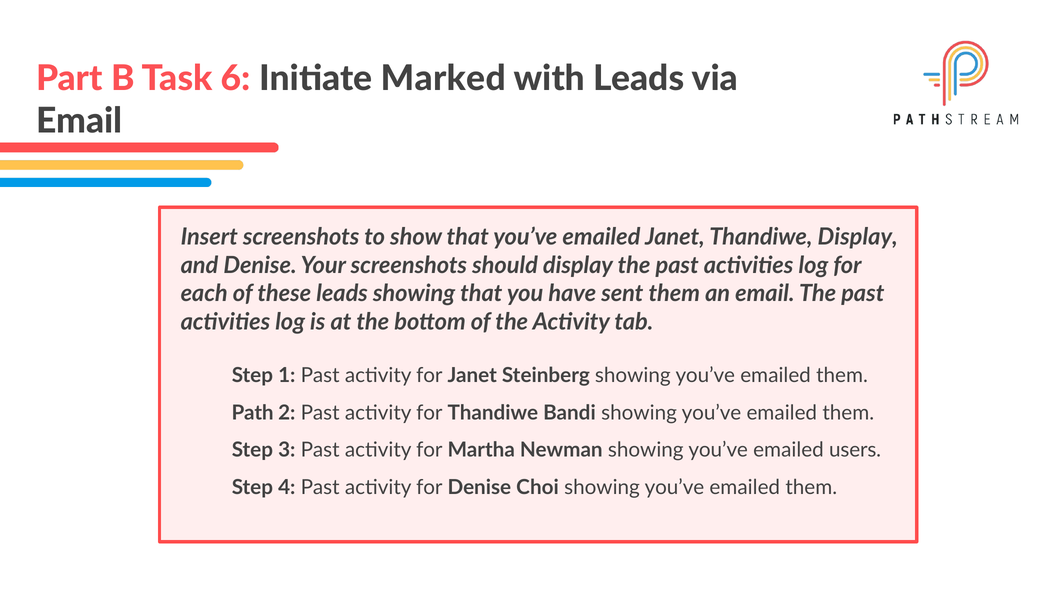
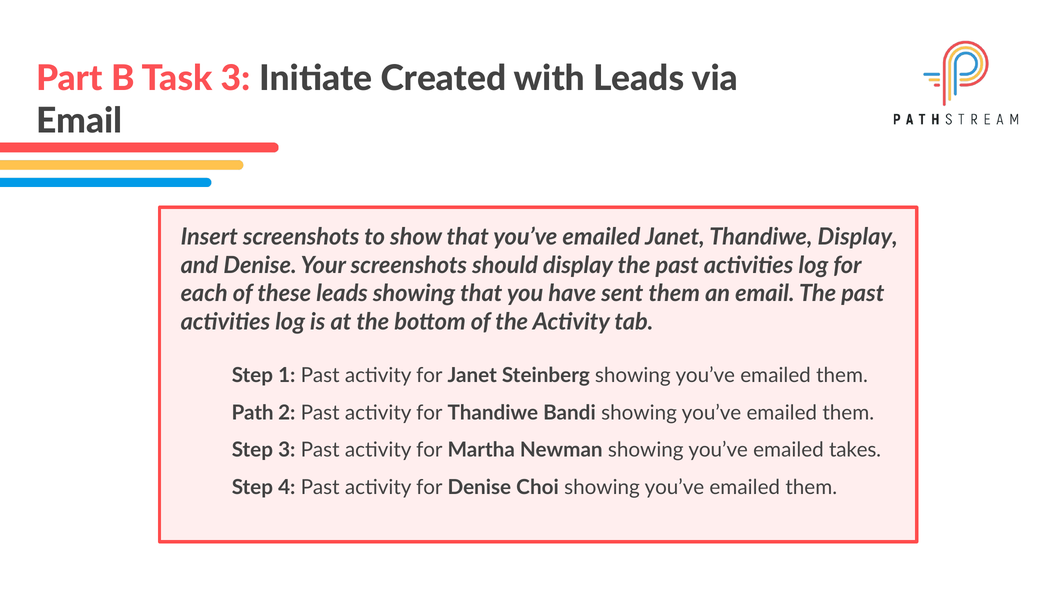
Task 6: 6 -> 3 (236, 79)
Marked: Marked -> Created (444, 79)
users: users -> takes (855, 450)
